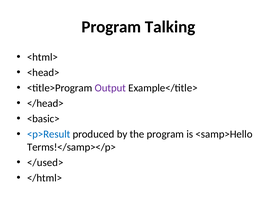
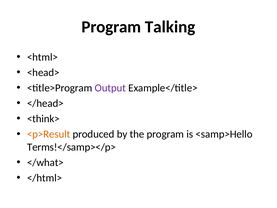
<basic>: <basic> -> <think> (43, 119)
<p>Result colour: blue -> orange (49, 134)
</used>: </used> -> </what> (45, 162)
